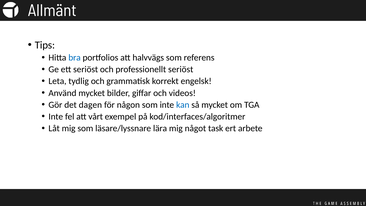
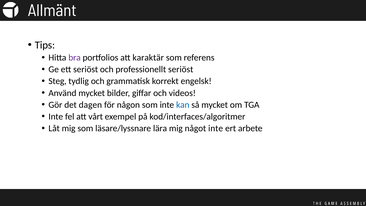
bra colour: blue -> purple (75, 58)
halvvägs: halvvägs -> karaktär (148, 58)
Leta: Leta -> Steg (57, 81)
något task: task -> inte (216, 128)
